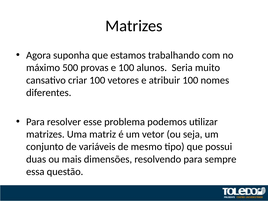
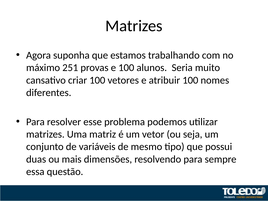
500: 500 -> 251 (70, 68)
